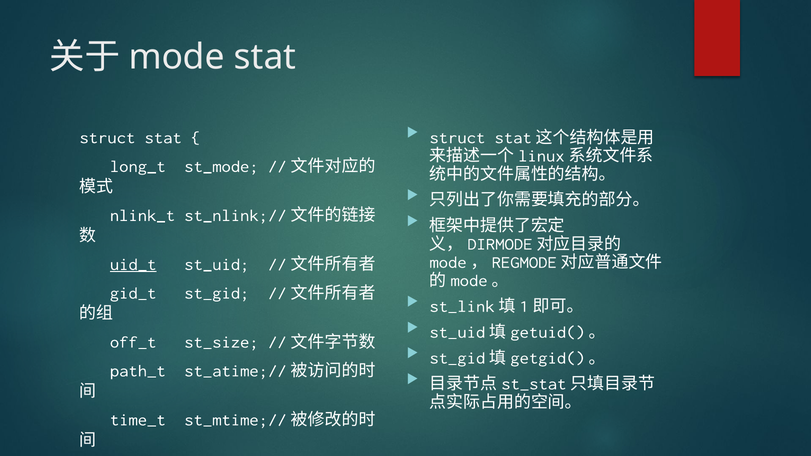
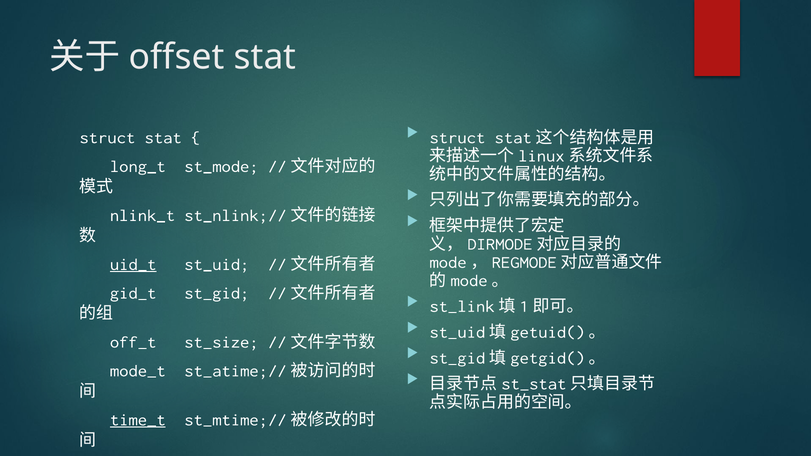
mode: mode -> offset (177, 57)
path_t: path_t -> mode_t (138, 371)
time_t underline: none -> present (138, 420)
